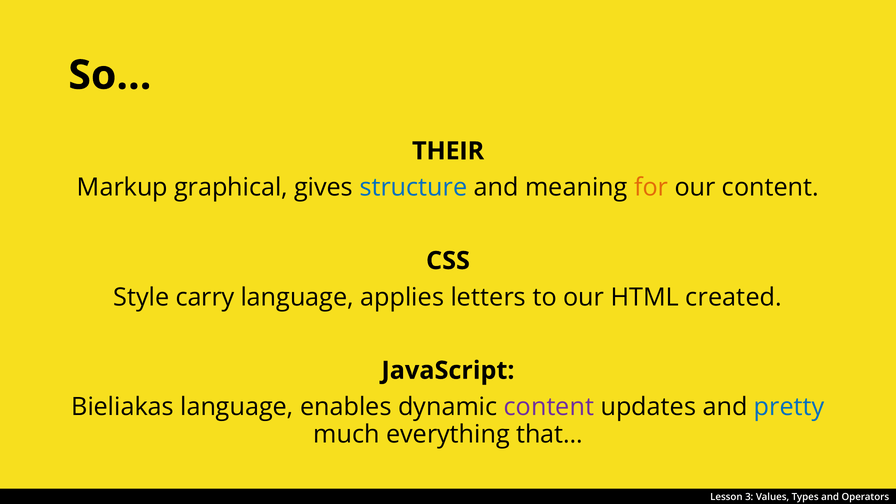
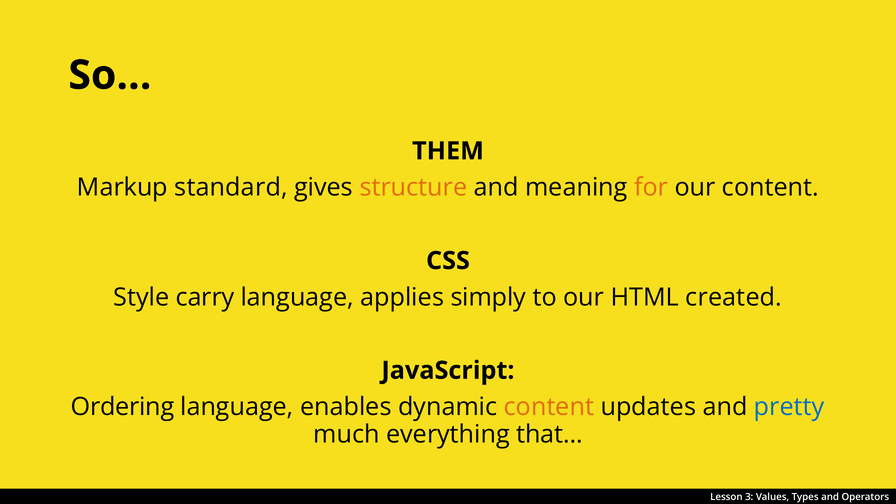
THEIR: THEIR -> THEM (448, 151)
graphical: graphical -> standard (231, 188)
structure colour: blue -> orange (413, 188)
letters: letters -> simply (488, 297)
Bieliakas: Bieliakas -> Ordering (123, 407)
content colour: purple -> orange (549, 407)
